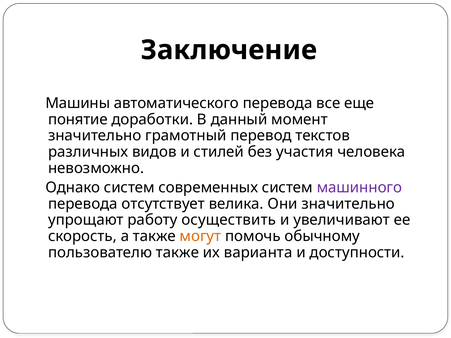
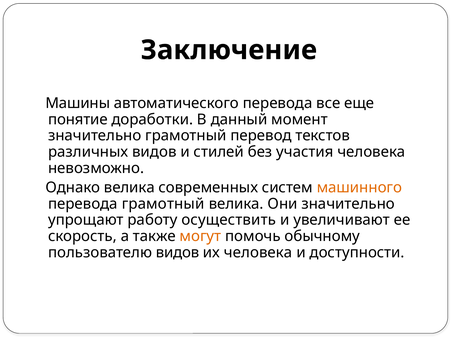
Однако систем: систем -> велика (129, 188)
машинного colour: purple -> orange (359, 188)
перевода отсутствует: отсутствует -> грамотный (163, 204)
пользователю также: также -> видов (178, 253)
их варианта: варианта -> человека (258, 253)
